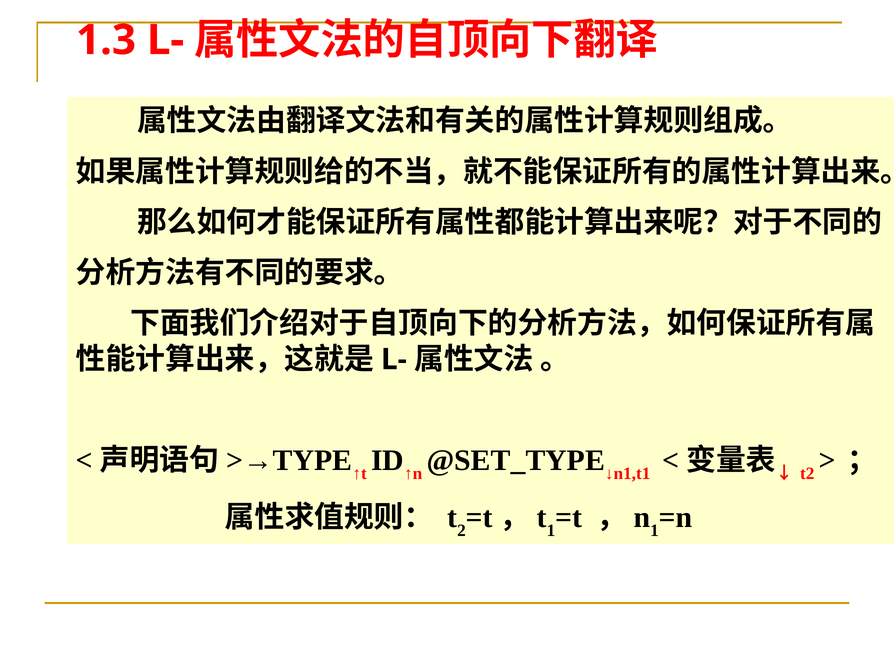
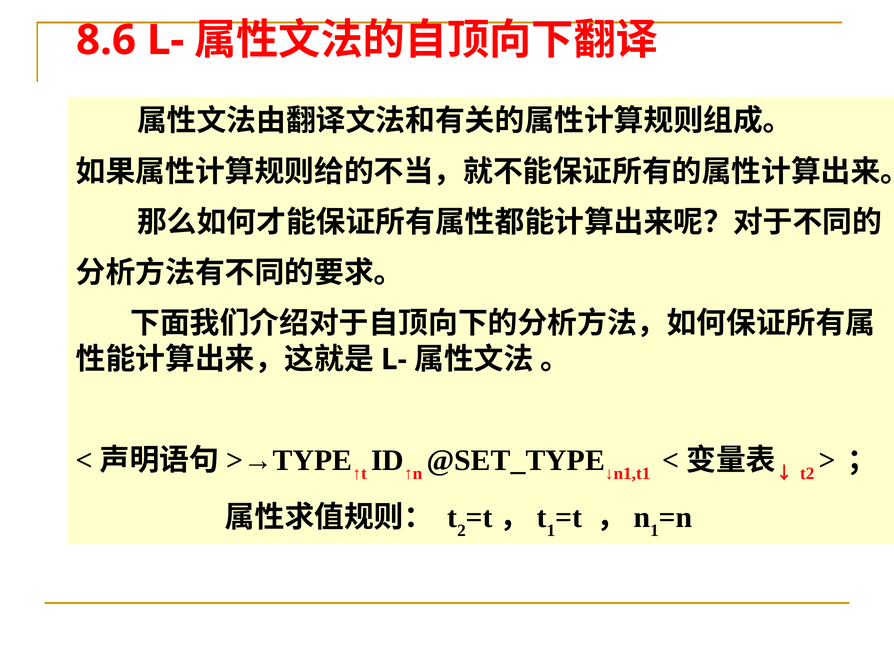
1.3: 1.3 -> 8.6 (106, 40)
